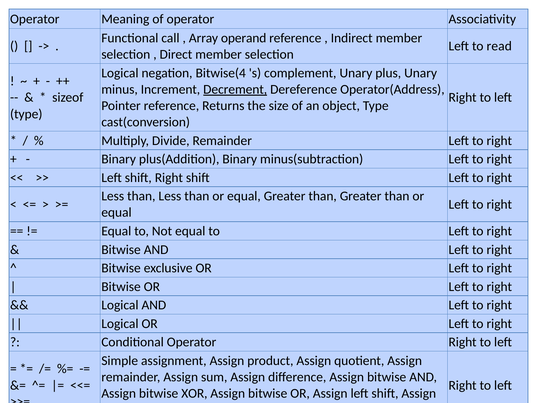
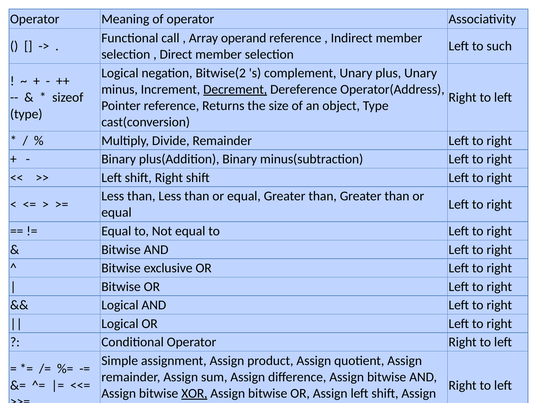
read: read -> such (499, 46)
Bitwise(4: Bitwise(4 -> Bitwise(2 (221, 73)
XOR underline: none -> present (194, 393)
